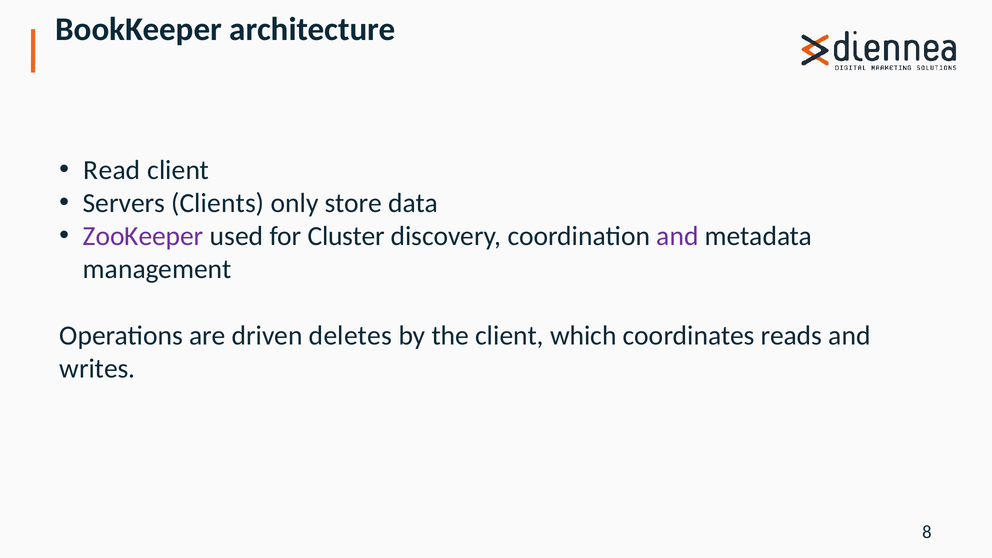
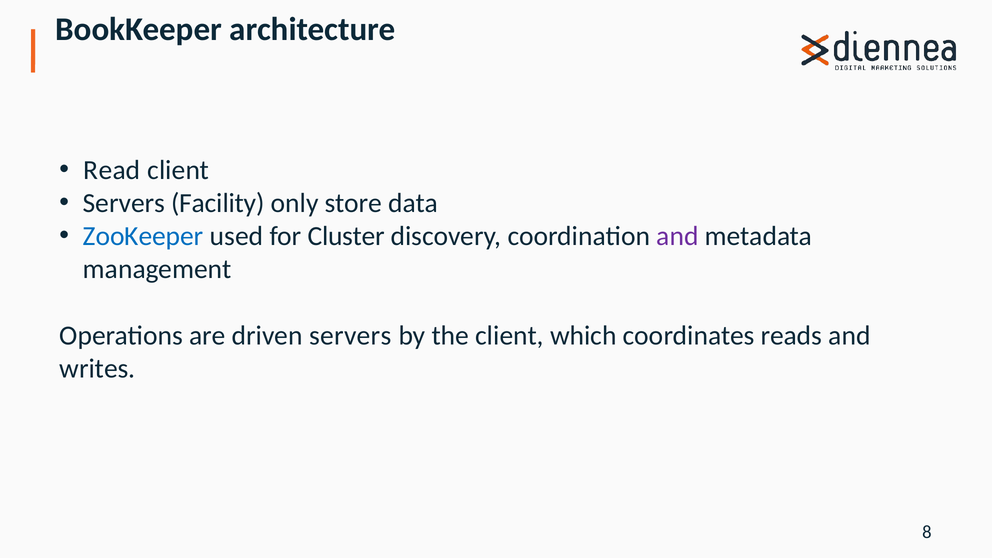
Clients: Clients -> Facility (218, 203)
ZooKeeper colour: purple -> blue (143, 236)
driven deletes: deletes -> servers (350, 335)
